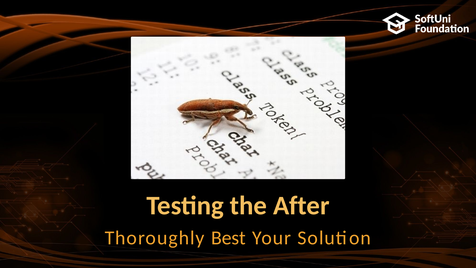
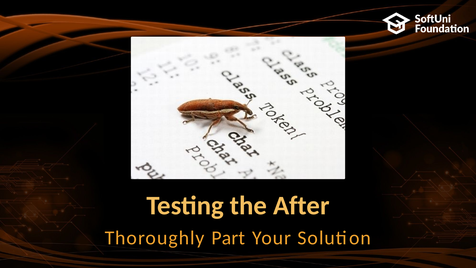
Best: Best -> Part (228, 238)
